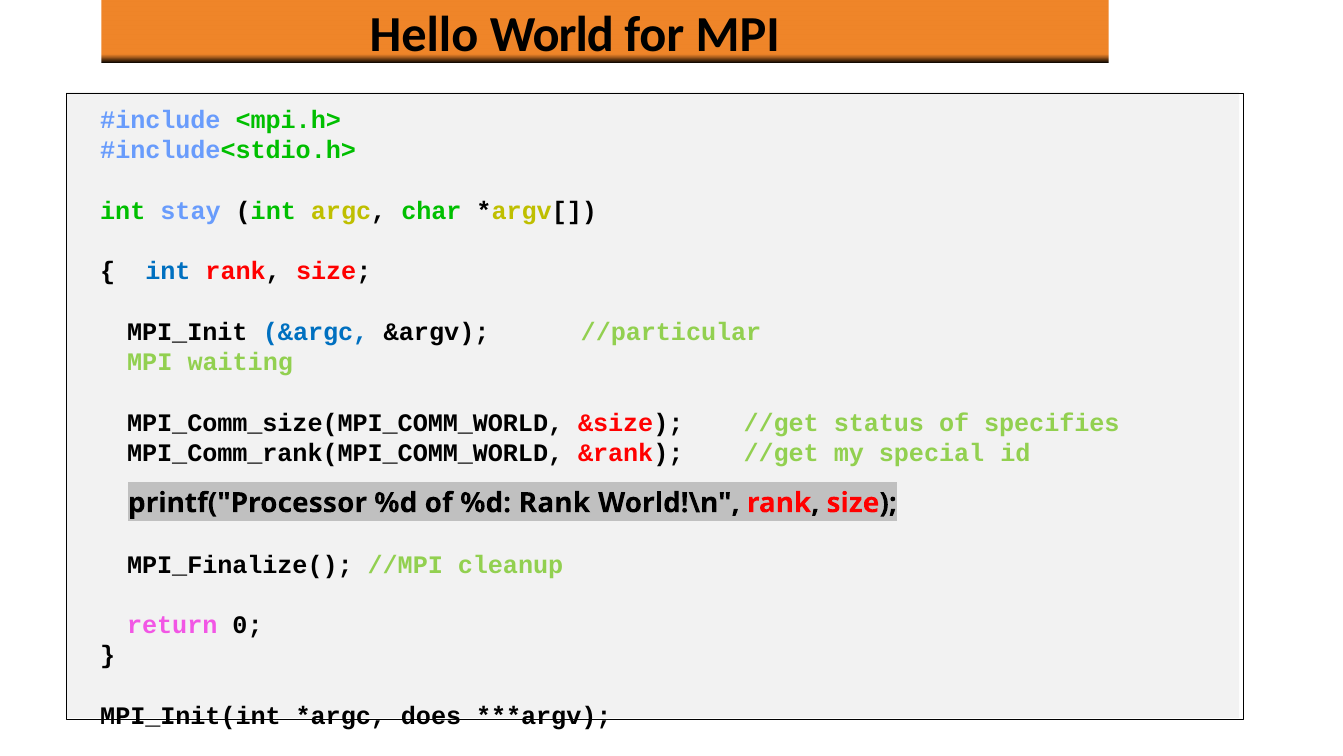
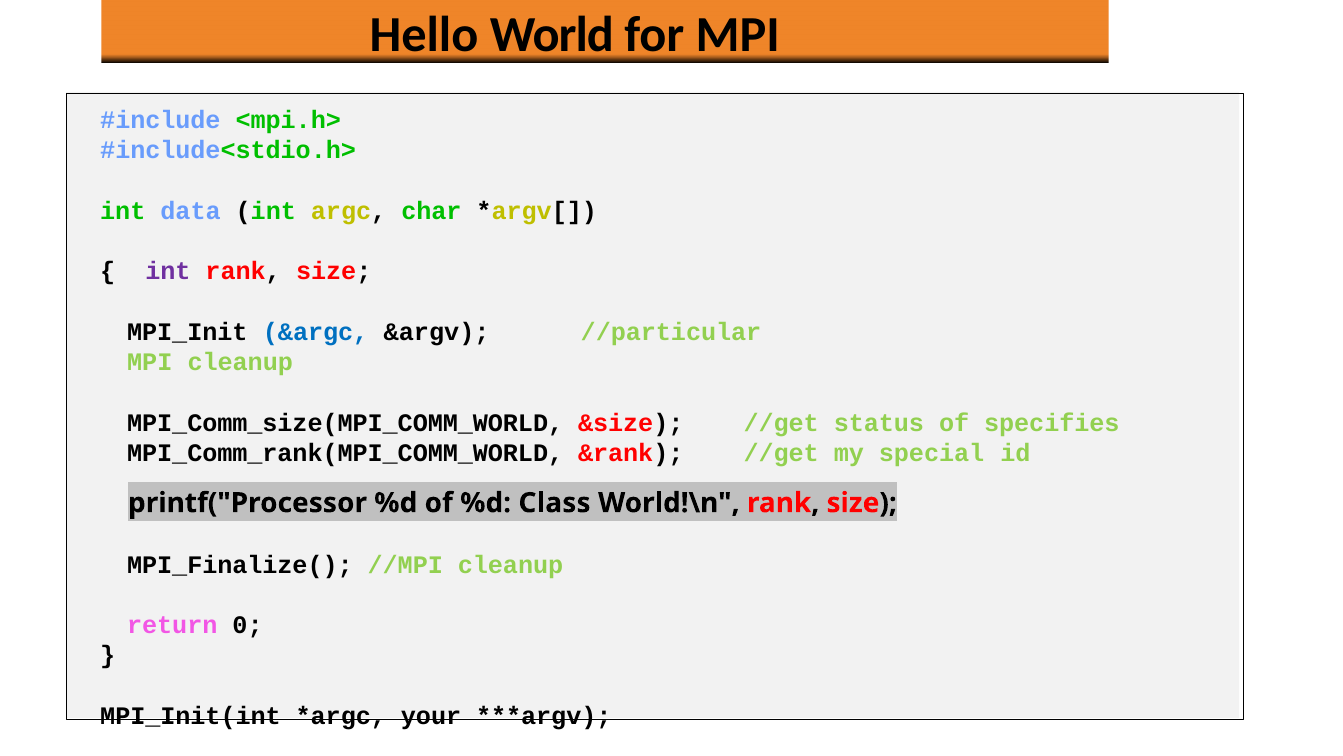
stay: stay -> data (191, 211)
int colour: blue -> purple (168, 271)
MPI waiting: waiting -> cleanup (240, 362)
%d Rank: Rank -> Class (555, 503)
does: does -> your (431, 715)
